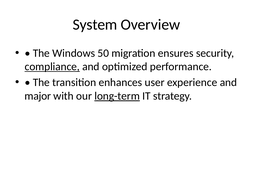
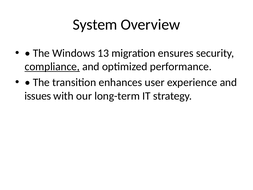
50: 50 -> 13 (103, 53)
major: major -> issues (38, 96)
long-term underline: present -> none (117, 96)
